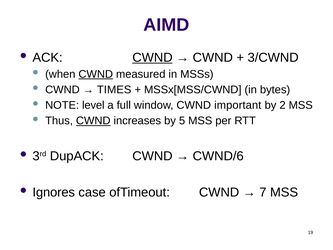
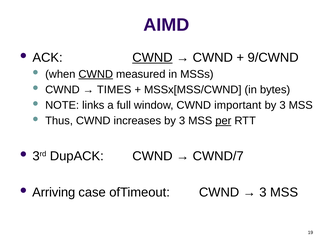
3/CWND: 3/CWND -> 9/CWND (273, 58)
level: level -> links (93, 105)
2: 2 -> 3 (283, 105)
CWND underline: present -> none (93, 121)
increases by 5: 5 -> 3 (182, 121)
per underline: none -> present (223, 121)
CWND/6: CWND/6 -> CWND/7 (218, 156)
Ignores: Ignores -> Arriving (54, 192)
7: 7 -> 3 (263, 192)
